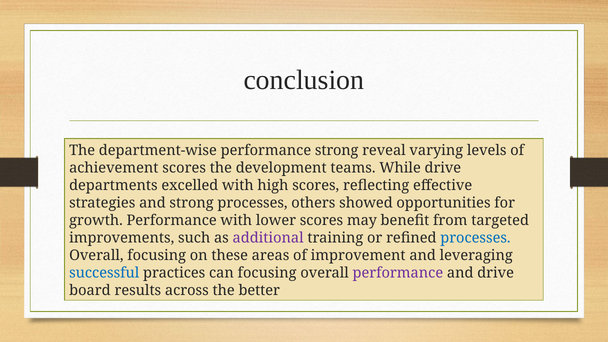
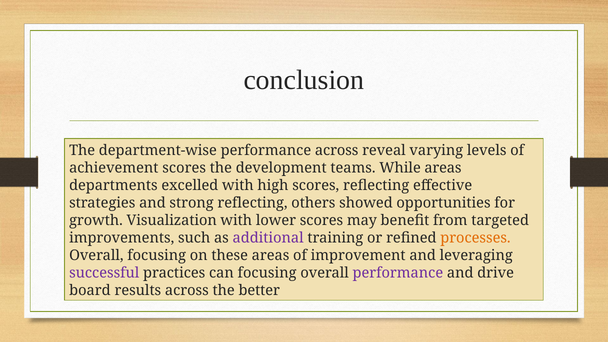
performance strong: strong -> across (337, 150)
While drive: drive -> areas (443, 168)
strong processes: processes -> reflecting (253, 203)
growth Performance: Performance -> Visualization (172, 220)
processes colour: blue -> orange (475, 238)
successful colour: blue -> purple (104, 273)
